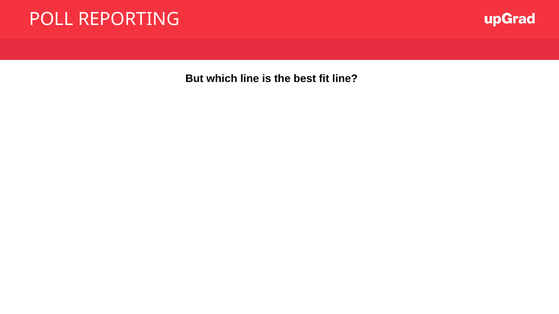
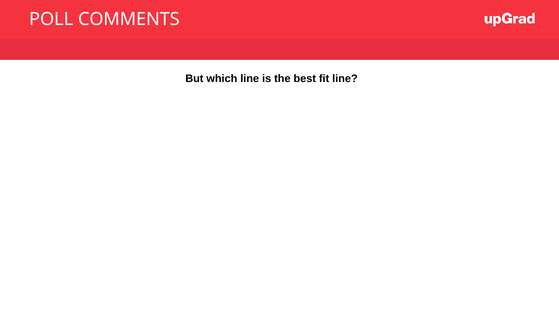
REPORTING: REPORTING -> COMMENTS (129, 19)
